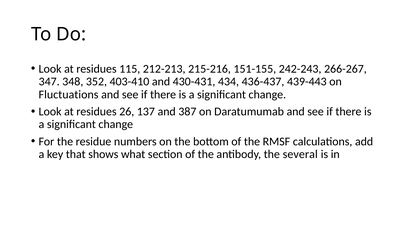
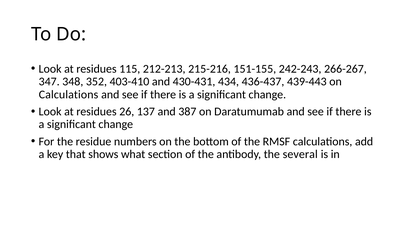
Fluctuations: Fluctuations -> Calculations (69, 94)
